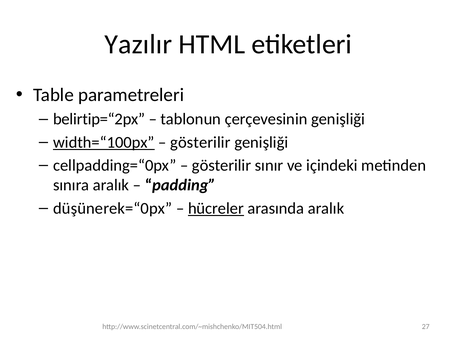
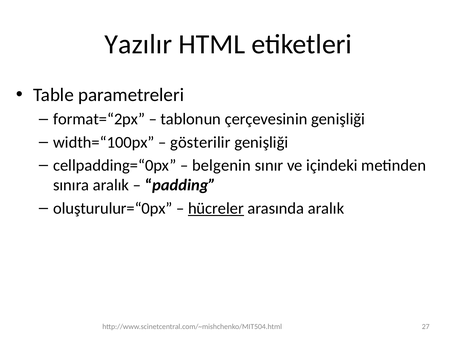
belirtip=“2px: belirtip=“2px -> format=“2px (99, 119)
width=“100px underline: present -> none (104, 143)
gösterilir: gösterilir -> belgenin (221, 166)
düşünerek=“0px: düşünerek=“0px -> oluşturulur=“0px (113, 209)
